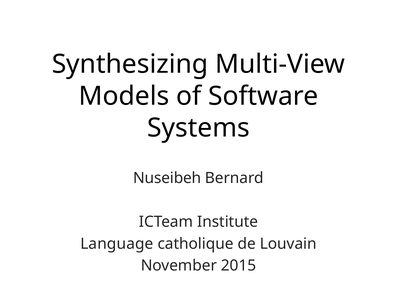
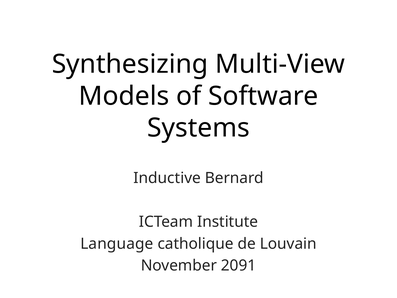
Nuseibeh: Nuseibeh -> Inductive (167, 178)
2015: 2015 -> 2091 (239, 265)
